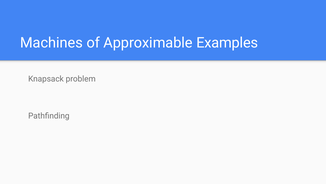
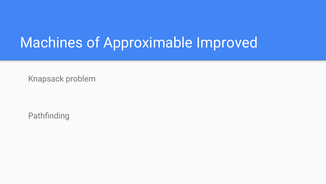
Examples: Examples -> Improved (227, 43)
